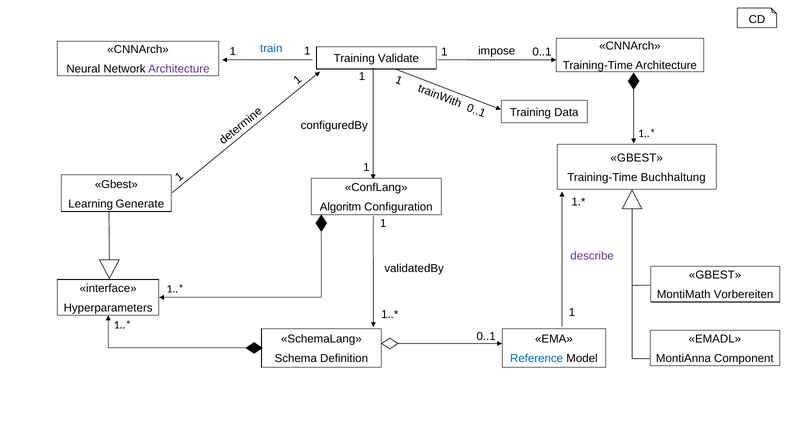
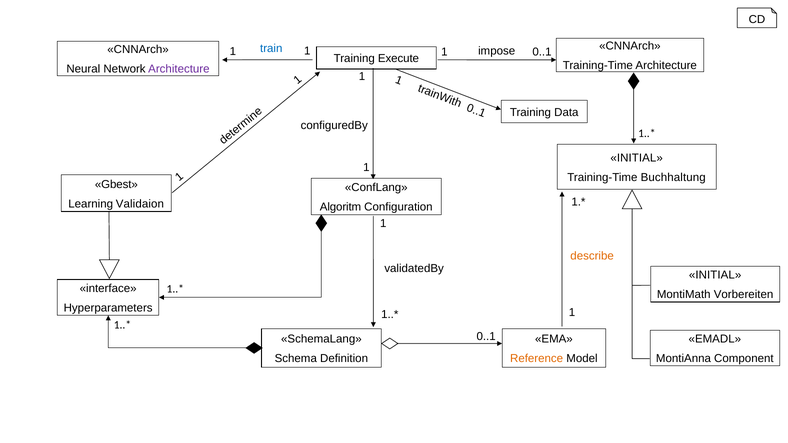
Validate: Validate -> Execute (398, 59)
GBEST: GBEST -> INITIAL (637, 158)
Generate: Generate -> Validaion (140, 204)
describe colour: purple -> orange (592, 256)
GBEST: GBEST -> INITIAL (715, 275)
Reference colour: blue -> orange (537, 359)
